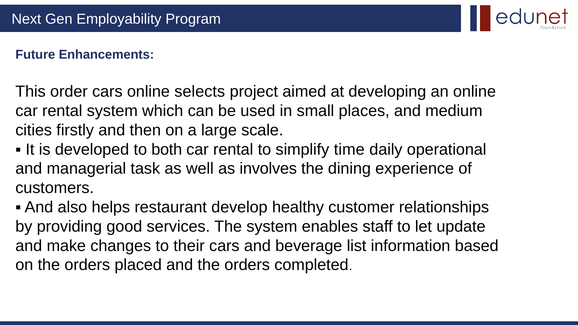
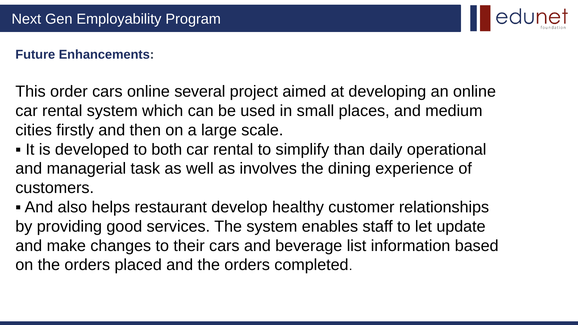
selects: selects -> several (200, 92)
time: time -> than (349, 149)
